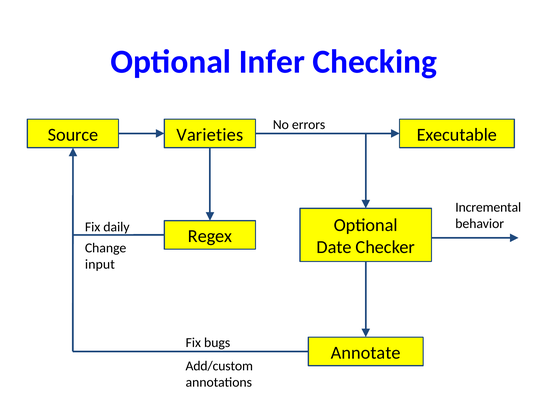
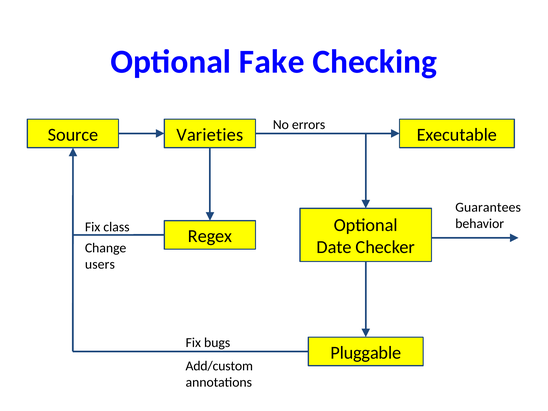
Infer: Infer -> Fake (272, 62)
Incremental: Incremental -> Guarantees (488, 207)
daily: daily -> class (116, 227)
input: input -> users (100, 264)
Annotate: Annotate -> Pluggable (366, 353)
